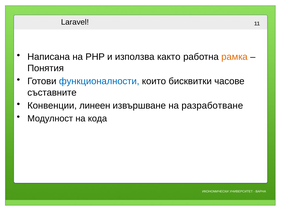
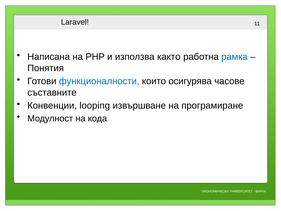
рамка colour: orange -> blue (234, 57)
бисквитки: бисквитки -> осигурява (190, 81)
линеен: линеен -> looping (95, 106)
разработване: разработване -> програмиране (212, 106)
